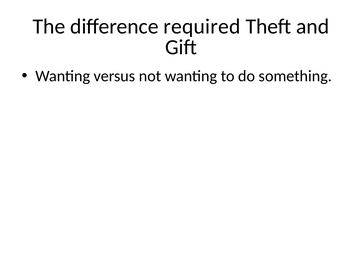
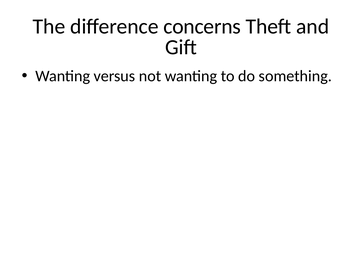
required: required -> concerns (202, 26)
